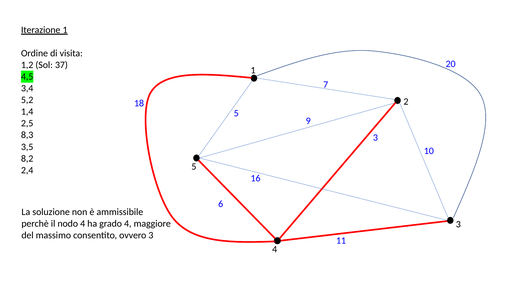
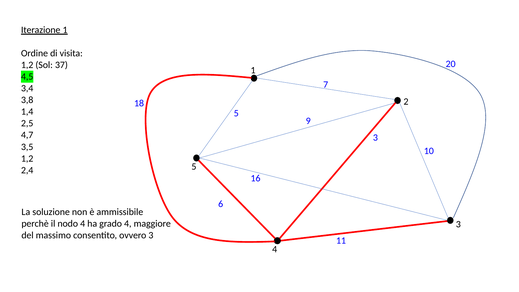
5,2: 5,2 -> 3,8 (27, 100)
8,3: 8,3 -> 4,7 (27, 135)
8,2: 8,2 -> 1,2 (27, 158)
